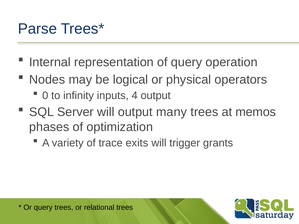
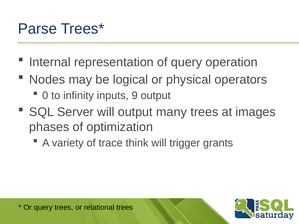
4: 4 -> 9 (135, 96)
memos: memos -> images (256, 112)
exits: exits -> think (137, 143)
